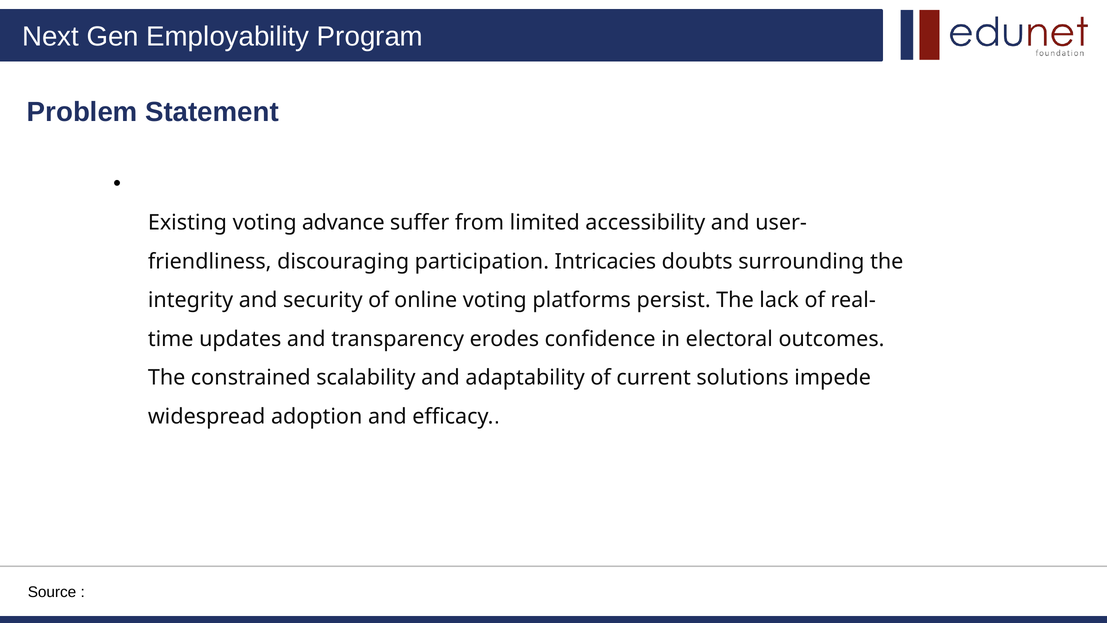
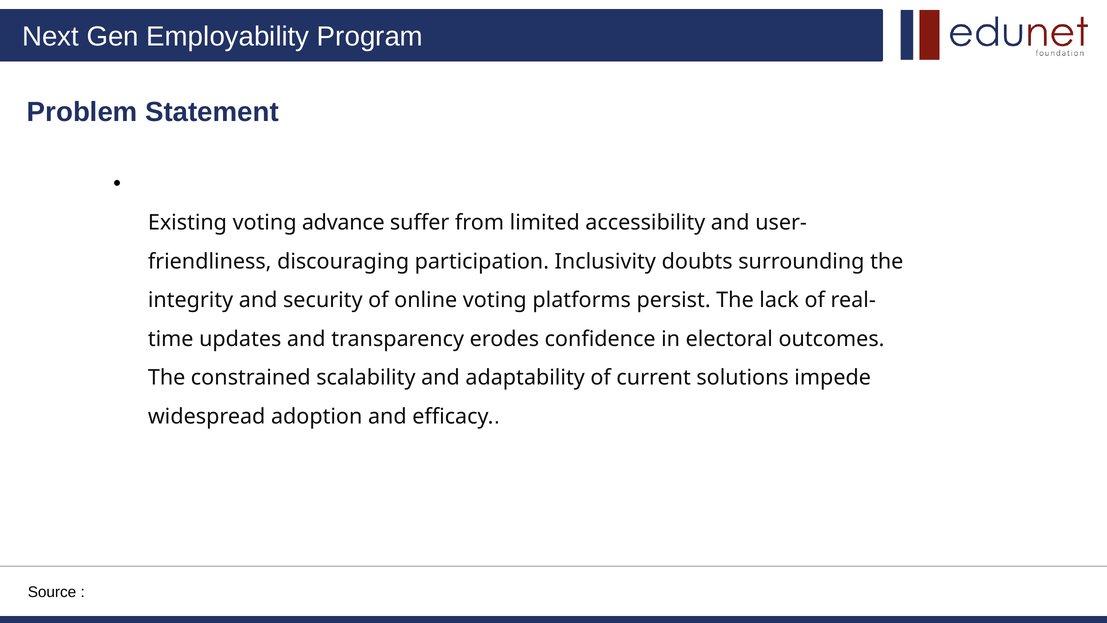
Intricacies: Intricacies -> Inclusivity (605, 261)
